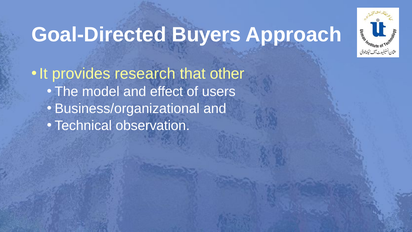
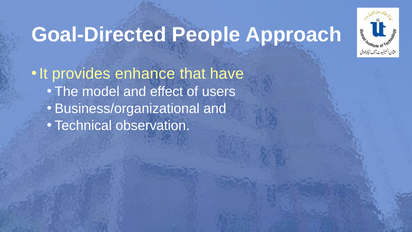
Buyers: Buyers -> People (206, 35)
research: research -> enhance (145, 73)
other: other -> have (227, 73)
